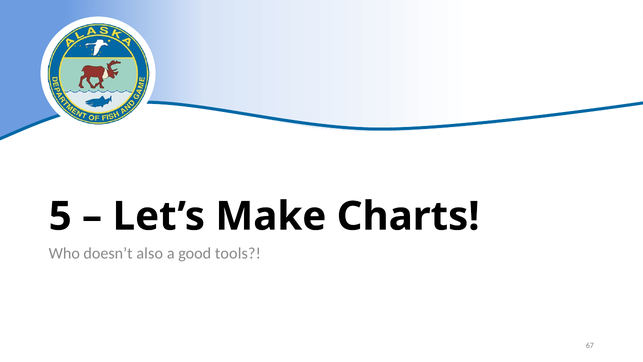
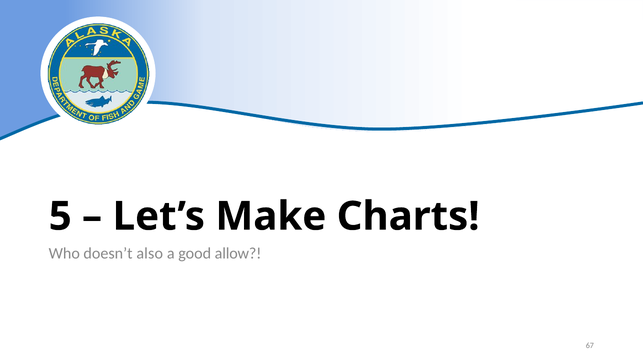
tools: tools -> allow (238, 253)
